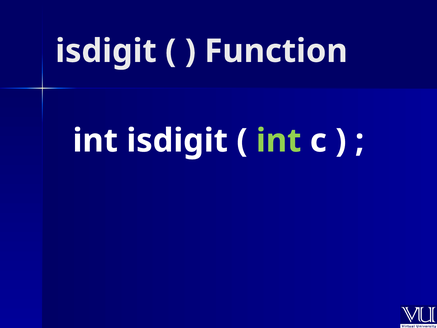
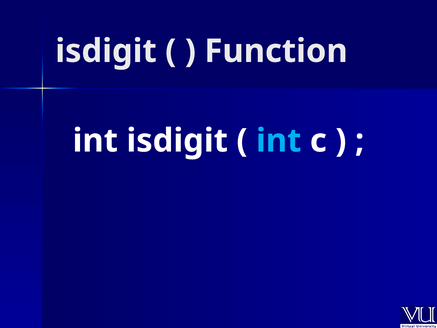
int colour: light green -> light blue (279, 141)
